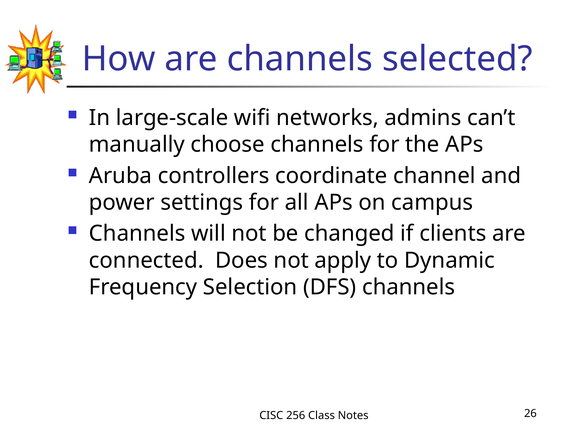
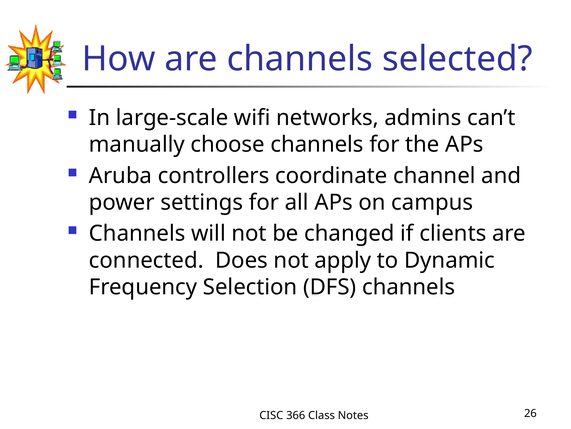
256: 256 -> 366 (296, 415)
